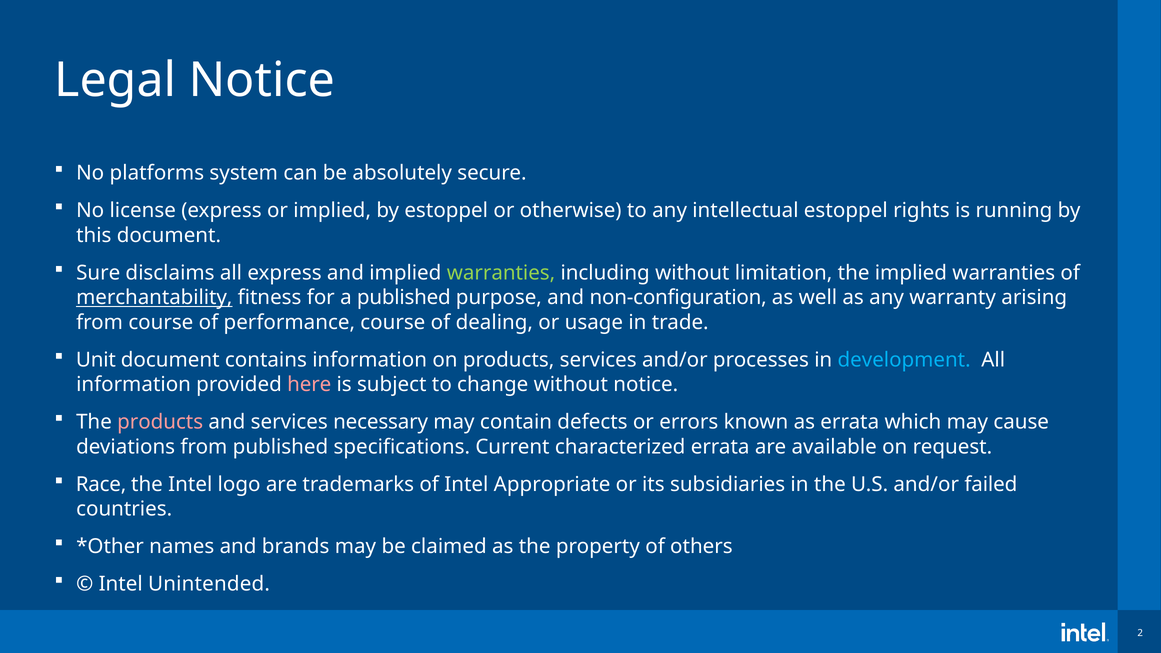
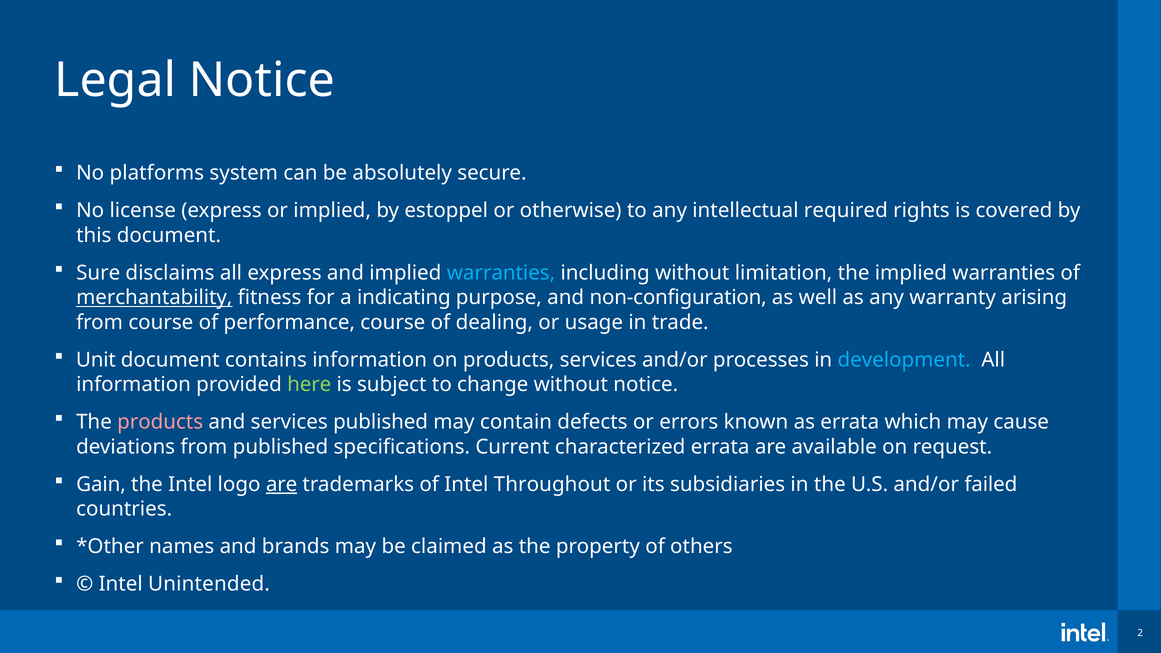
intellectual estoppel: estoppel -> required (846, 211)
running: running -> covered (1014, 211)
warranties colour: light green -> light blue (501, 273)
a published: published -> indicating (404, 298)
here colour: pink -> light green (309, 385)
services necessary: necessary -> published (381, 422)
Race: Race -> Gain (101, 484)
are underline: none -> present (282, 484)
Appropriate: Appropriate -> Throughout (552, 484)
